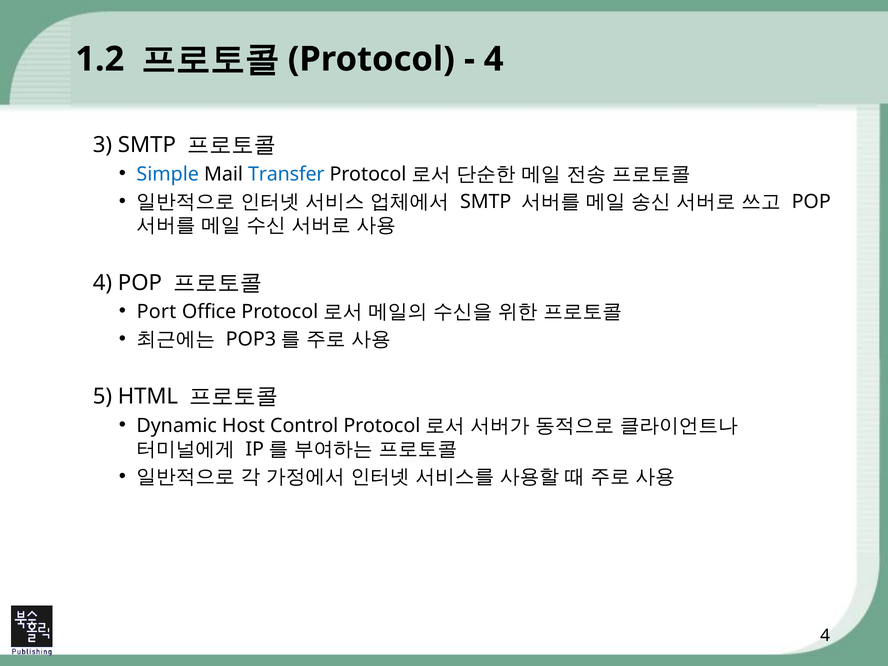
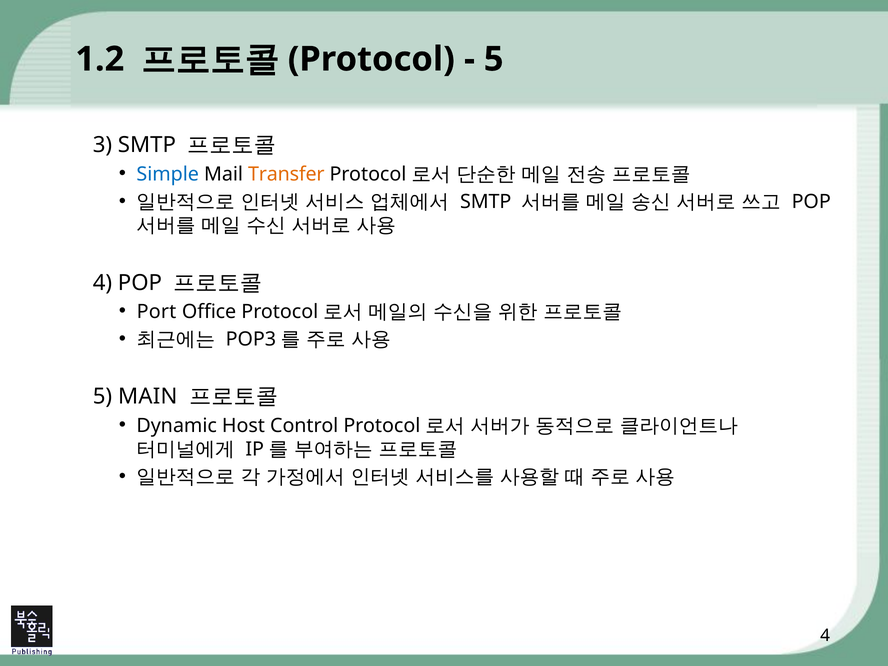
4: 4 -> 5 (494, 59)
Transfer colour: blue -> orange (286, 174)
HTML: HTML -> MAIN (148, 397)
